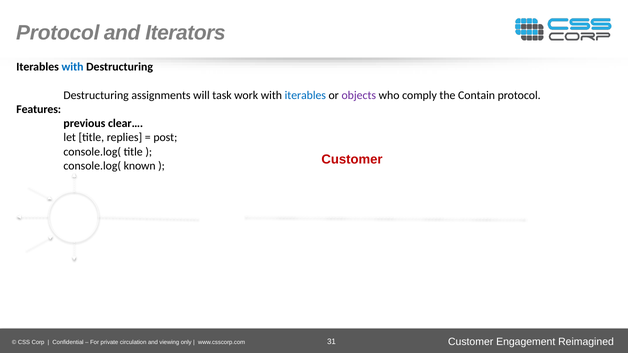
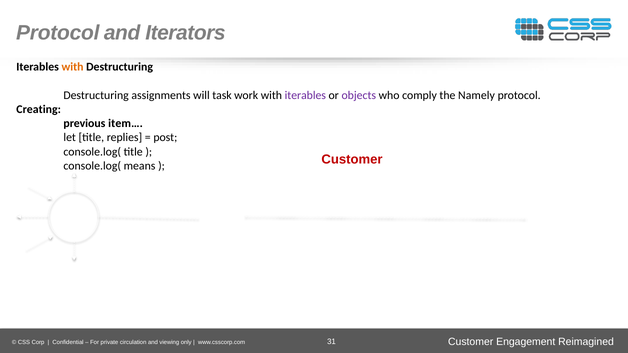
with colour: blue -> orange (73, 67)
iterables colour: blue -> purple (305, 95)
Contain: Contain -> Namely (476, 95)
Features: Features -> Creating (39, 109)
clear…: clear… -> item… (126, 123)
known: known -> means (140, 166)
